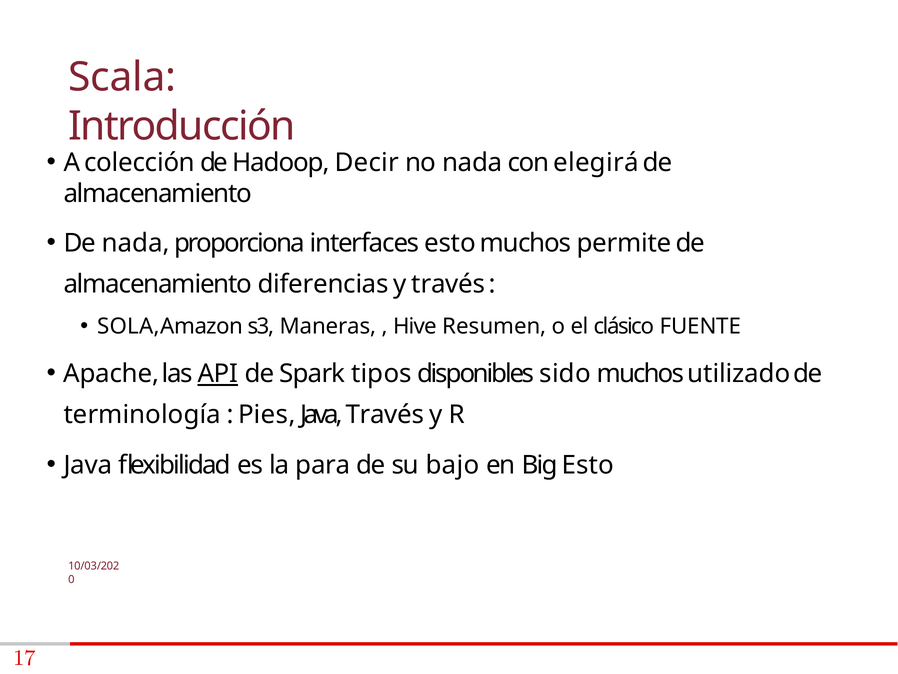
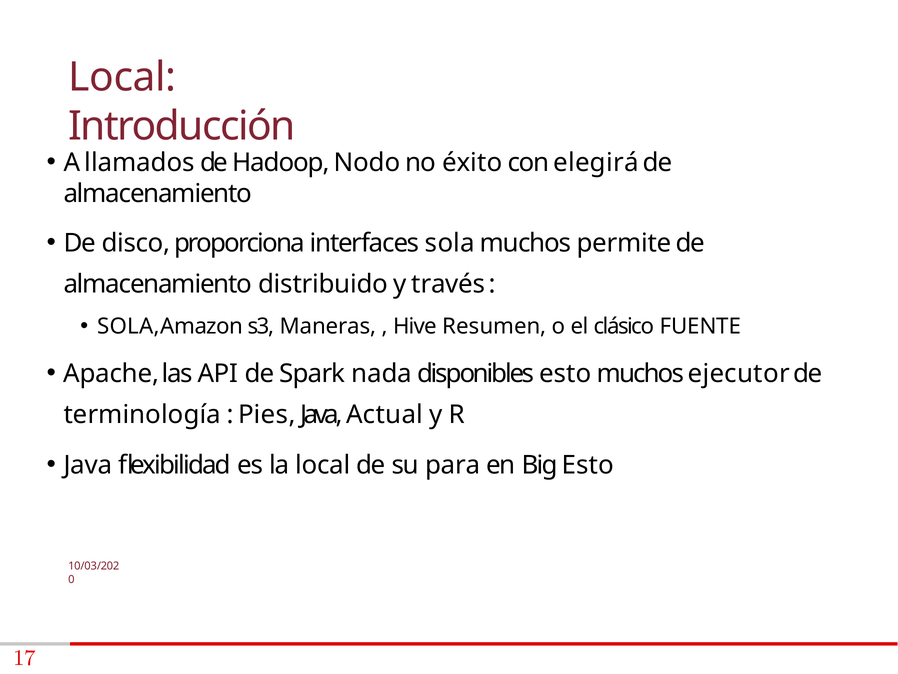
Scala: Scala -> Local (122, 77)
colección: colección -> llamados (140, 163)
Decir: Decir -> Nodo (367, 163)
no nada: nada -> éxito (472, 163)
De nada: nada -> disco (136, 243)
interfaces esto: esto -> sola (450, 243)
diferencias: diferencias -> distribuido (323, 284)
API underline: present -> none (218, 374)
tipos: tipos -> nada (382, 374)
disponibles sido: sido -> esto (565, 374)
utilizado: utilizado -> ejecutor (739, 374)
Java Través: Través -> Actual (385, 415)
la para: para -> local (323, 465)
bajo: bajo -> para (453, 465)
